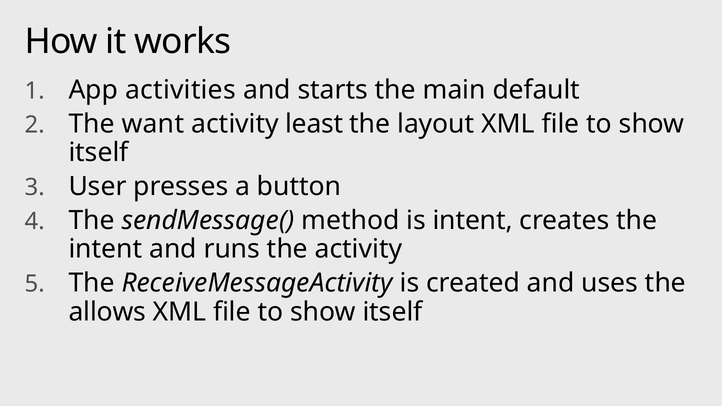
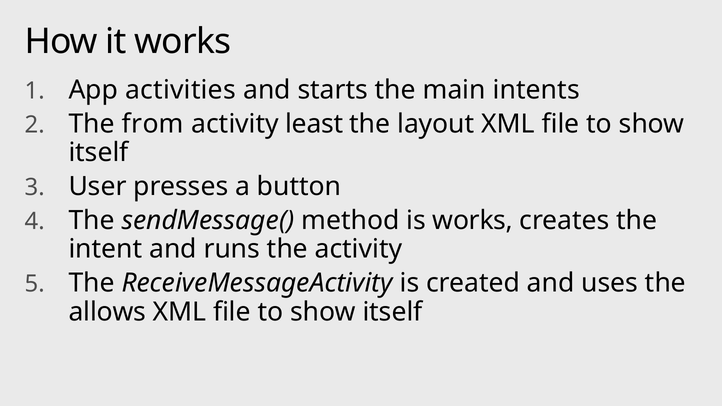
default: default -> intents (536, 90)
want: want -> from (153, 124)
is intent: intent -> works (473, 221)
